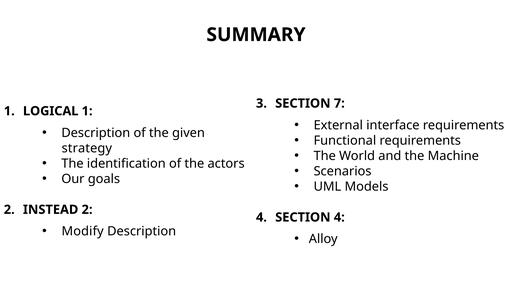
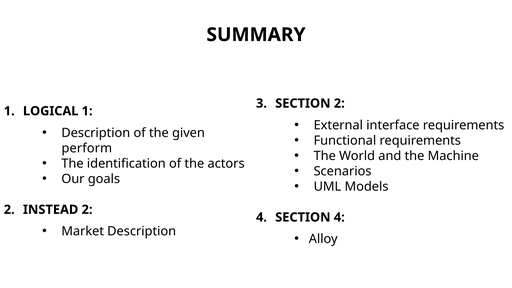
SECTION 7: 7 -> 2 (339, 103)
strategy: strategy -> perform (87, 148)
Modify: Modify -> Market (83, 231)
